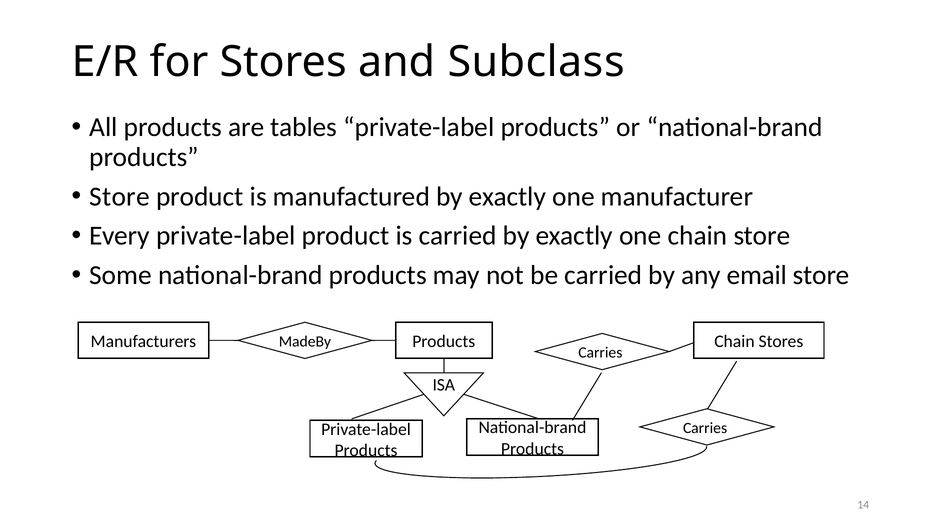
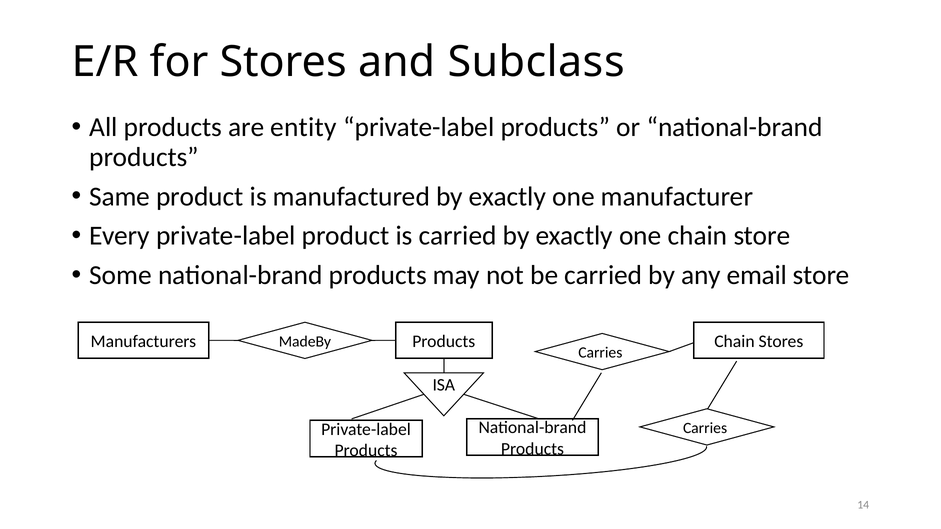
tables: tables -> entity (304, 127)
Store: Store -> Same (120, 197)
